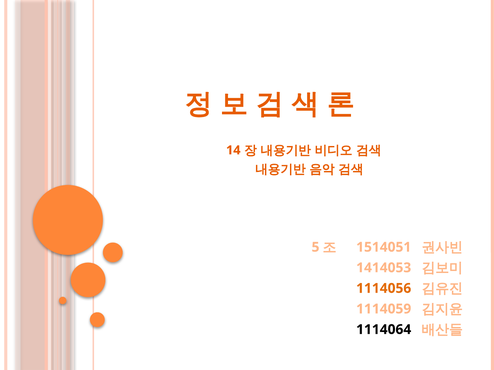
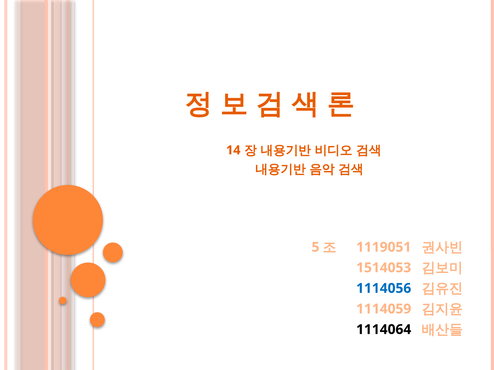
1514051: 1514051 -> 1119051 (384, 247)
1414053: 1414053 -> 1514053 (384, 268)
1114056 colour: orange -> blue (384, 289)
